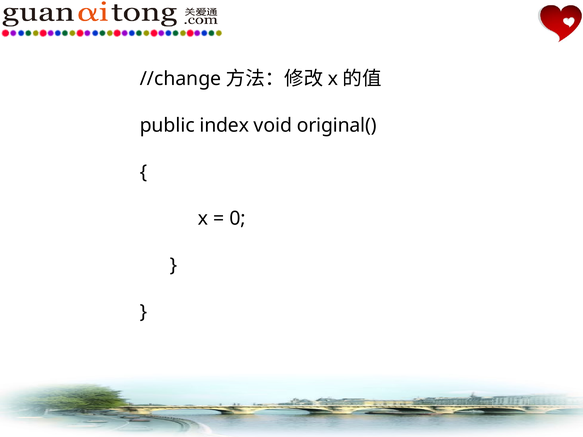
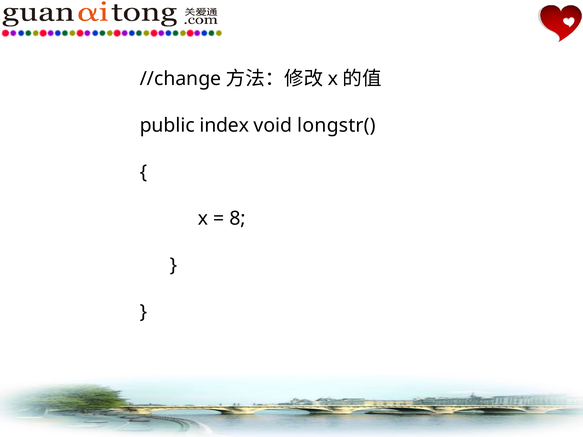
original(: original( -> longstr( (336, 125)
0: 0 -> 8 (238, 219)
